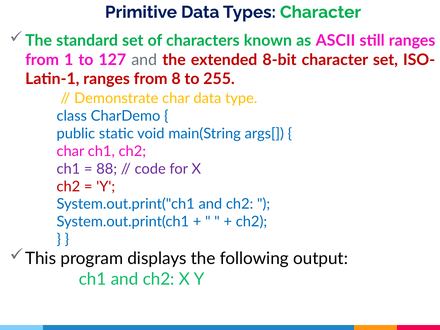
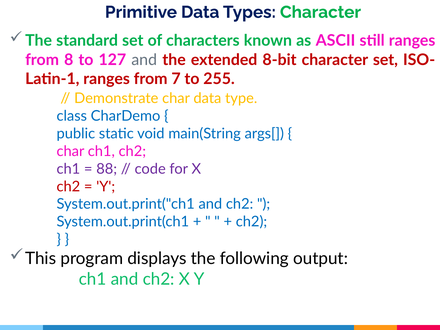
1: 1 -> 8 (69, 60)
8: 8 -> 7 (176, 79)
